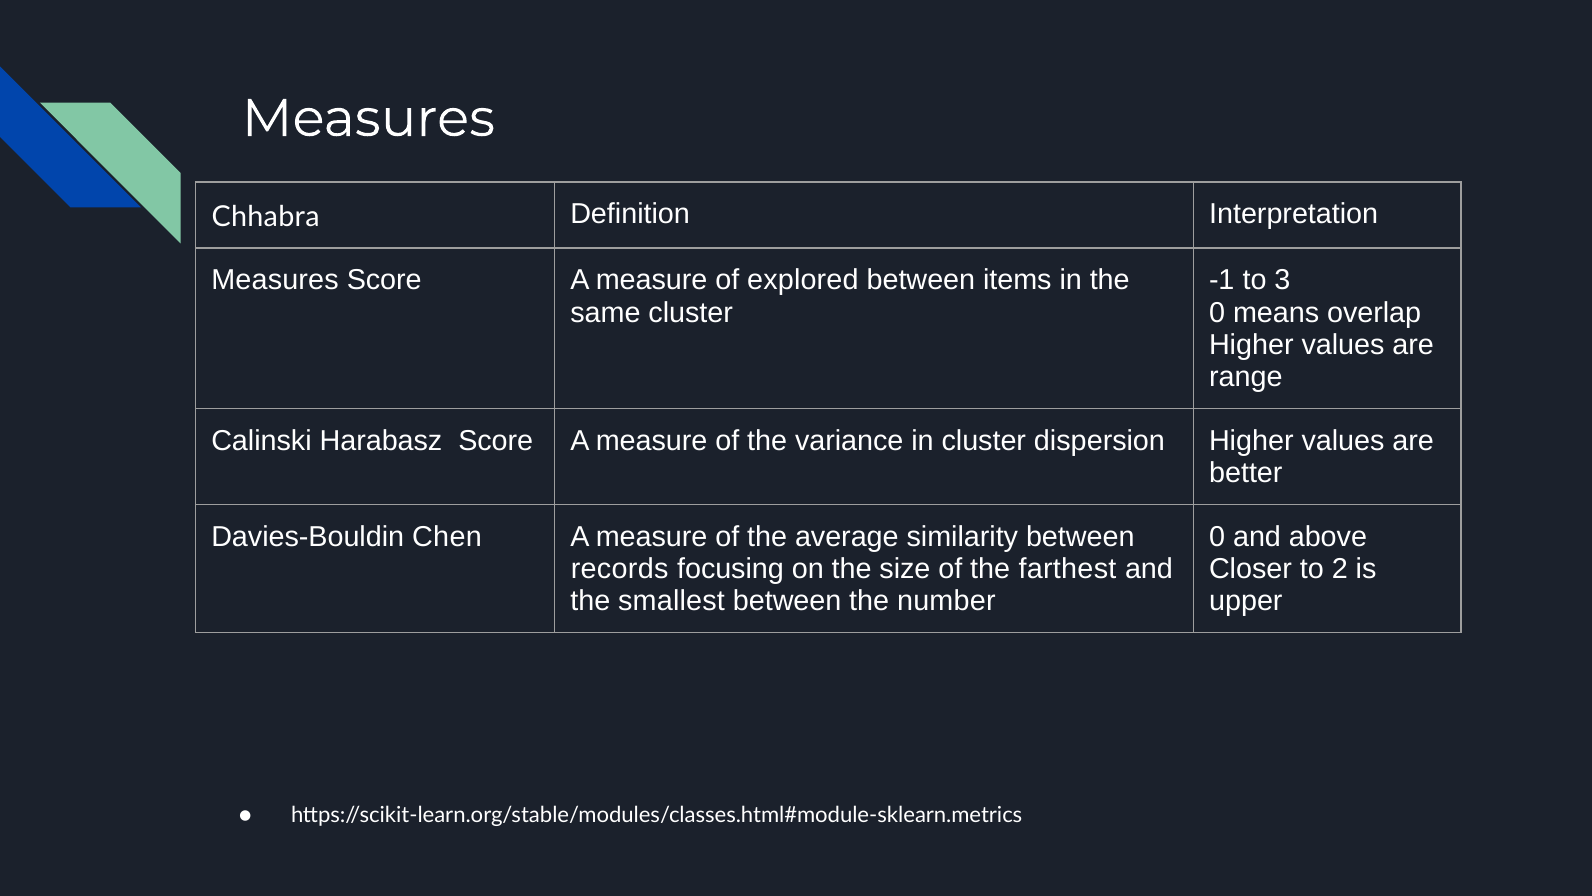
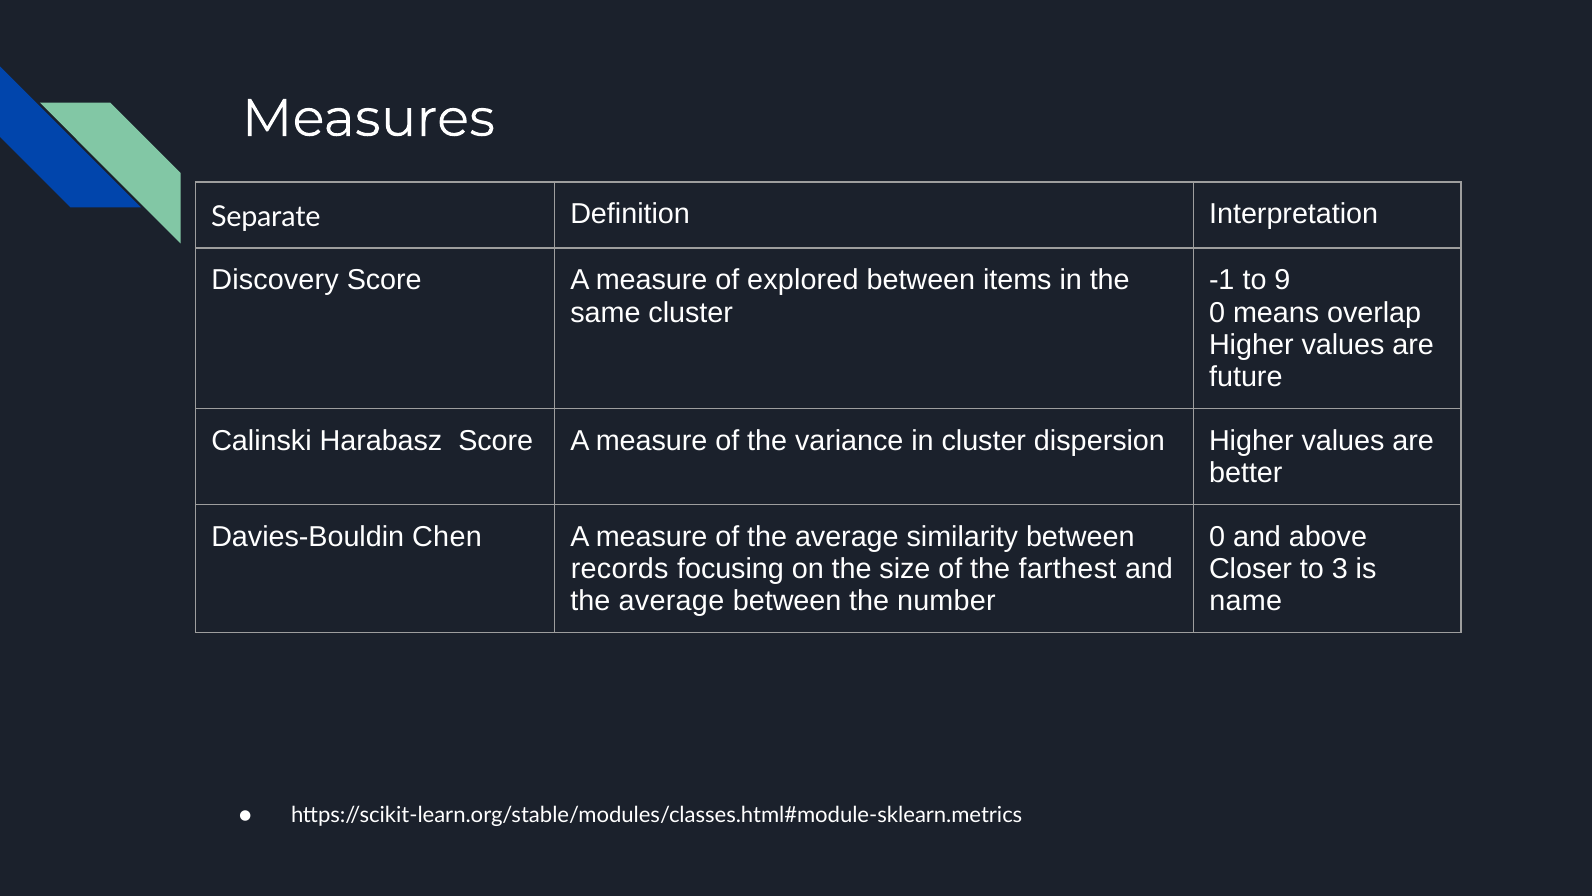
Chhabra: Chhabra -> Separate (266, 216)
Measures: Measures -> Discovery (275, 280)
3: 3 -> 9 (1282, 280)
range: range -> future (1246, 377)
2: 2 -> 3 (1340, 569)
smallest: smallest -> average (671, 601)
upper: upper -> name (1246, 601)
